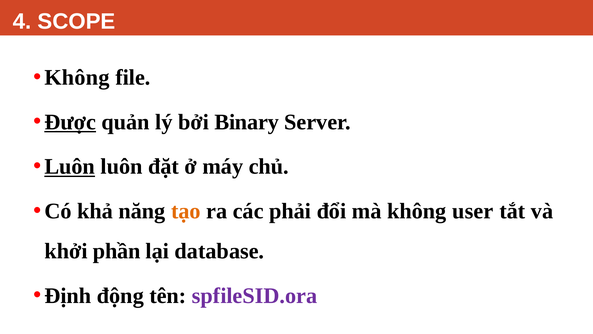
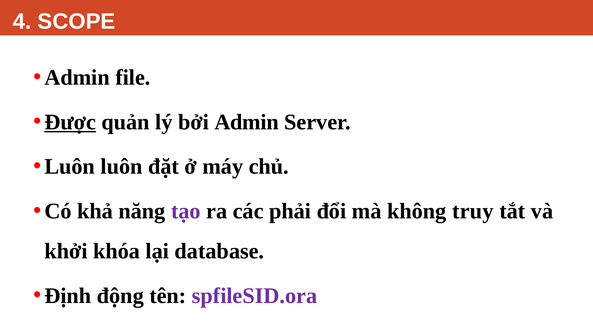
Không: Không -> Admin (77, 77)
bởi Binary: Binary -> Admin (247, 122)
Luôn underline: present -> none (70, 166)
tạo colour: orange -> purple (186, 211)
user: user -> truy (473, 211)
phần: phần -> khóa (117, 251)
